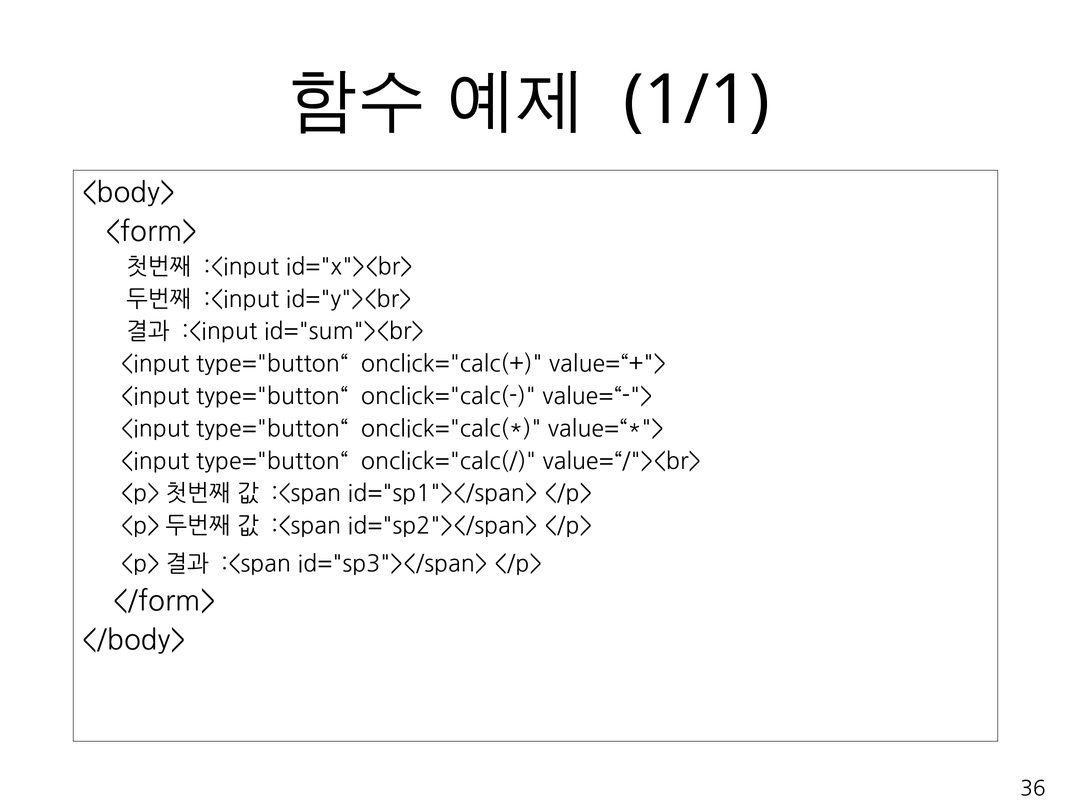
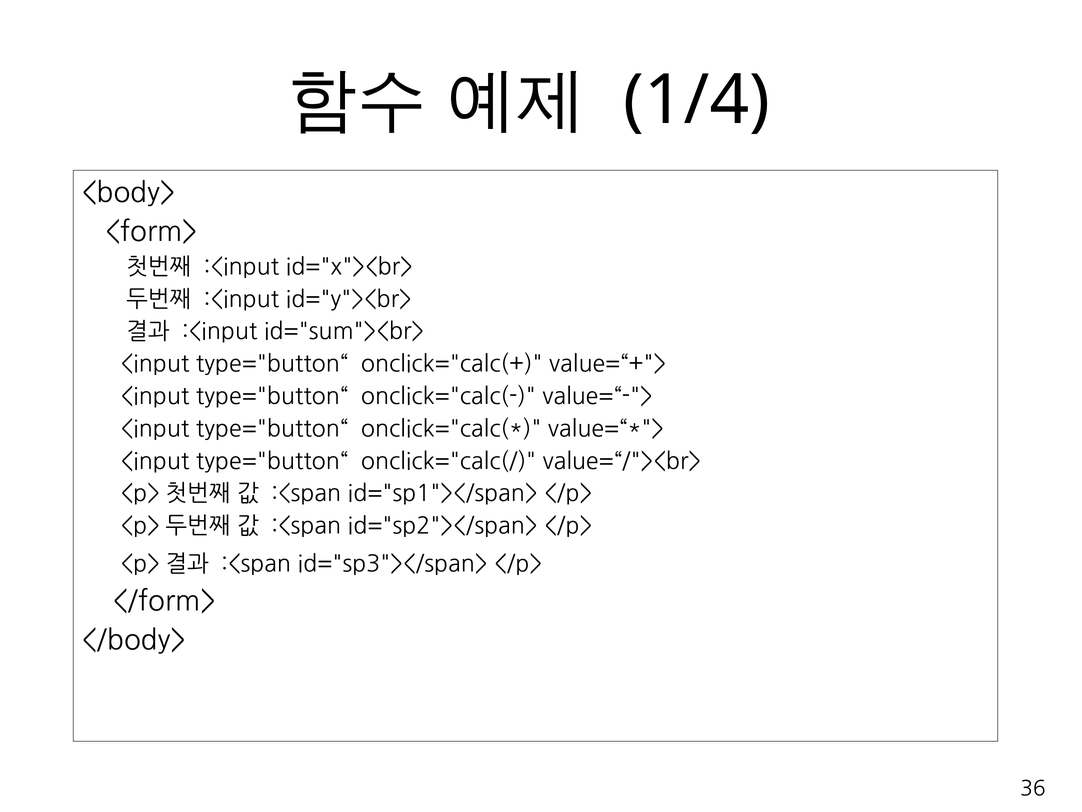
1/1: 1/1 -> 1/4 (697, 100)
